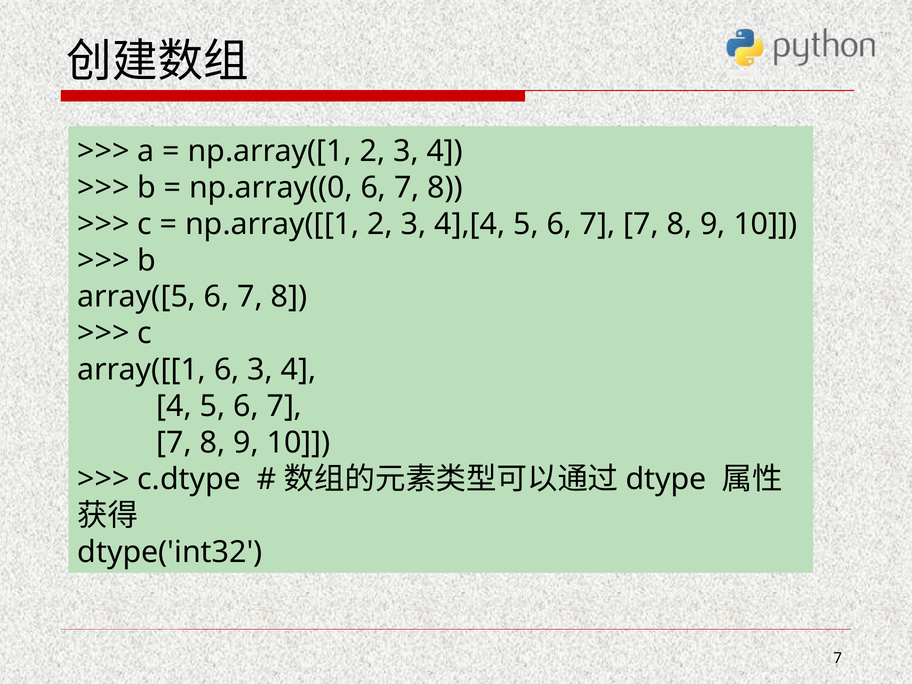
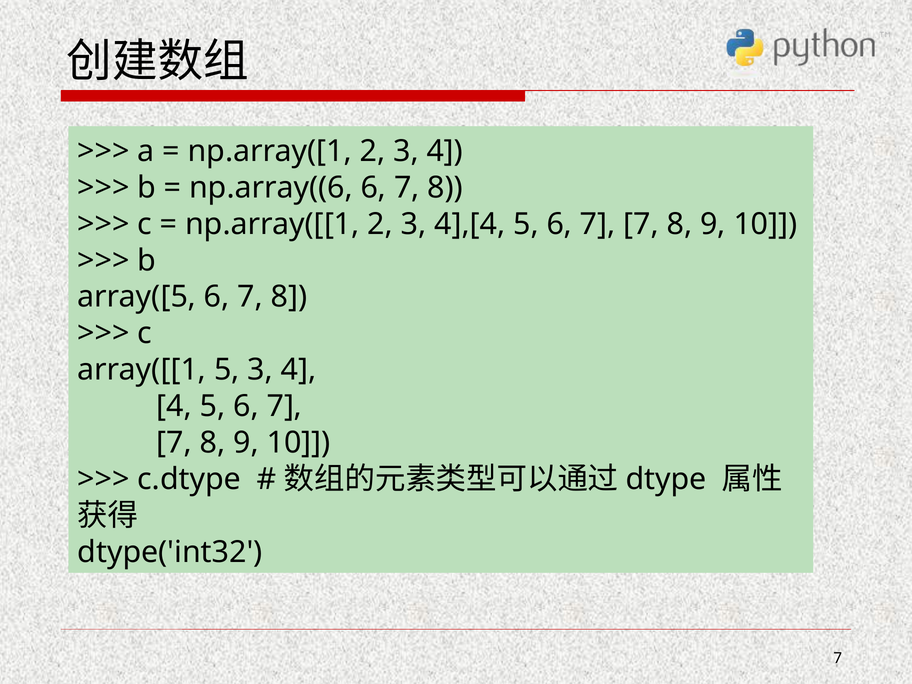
np.array((0: np.array((0 -> np.array((6 (271, 188)
array([[1 6: 6 -> 5 (227, 370)
